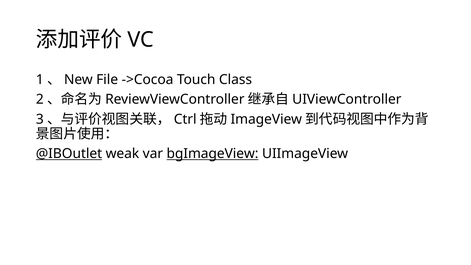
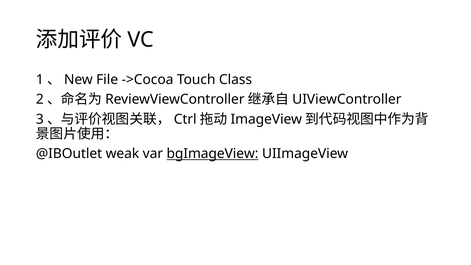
@IBOutlet underline: present -> none (69, 154)
